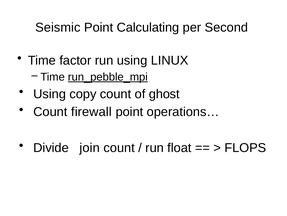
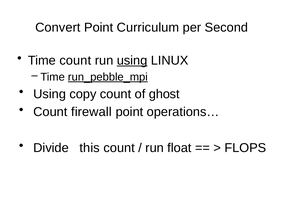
Seismic: Seismic -> Convert (58, 27)
Calculating: Calculating -> Curriculum (148, 27)
Time factor: factor -> count (75, 60)
using underline: none -> present (132, 60)
join: join -> this (90, 147)
